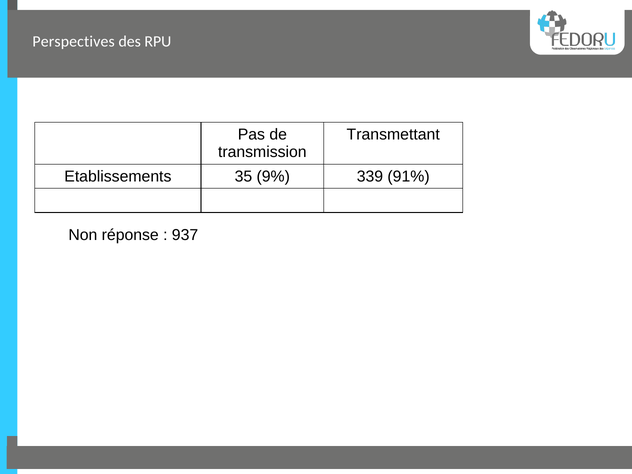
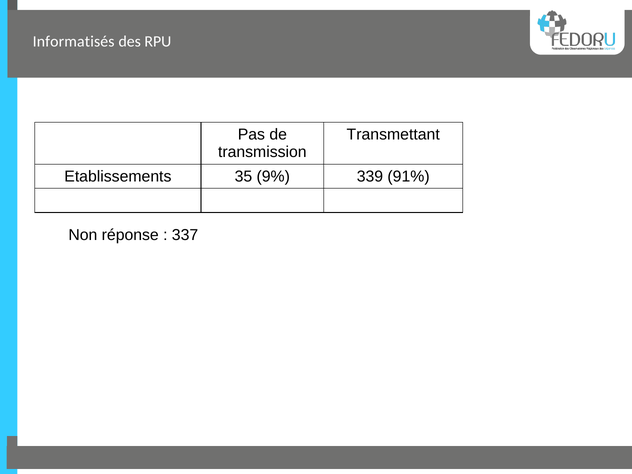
Perspectives: Perspectives -> Informatisés (74, 41)
937: 937 -> 337 (185, 235)
